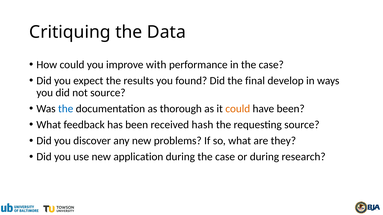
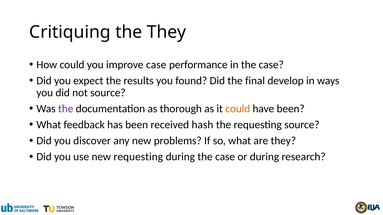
the Data: Data -> They (167, 32)
improve with: with -> case (156, 65)
the colour: blue -> purple (66, 109)
new application: application -> requesting (138, 157)
